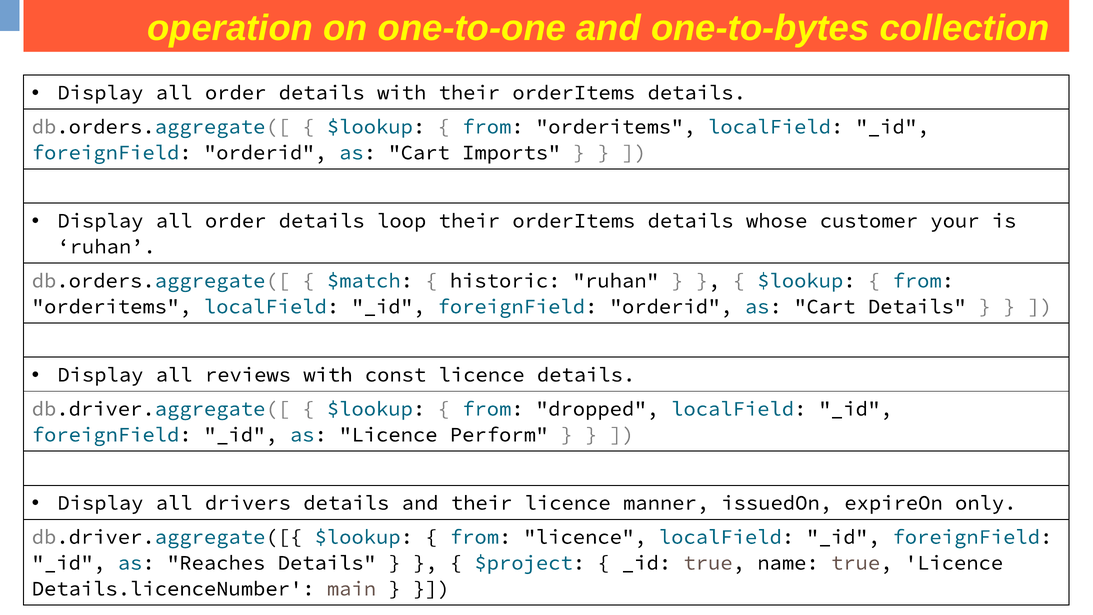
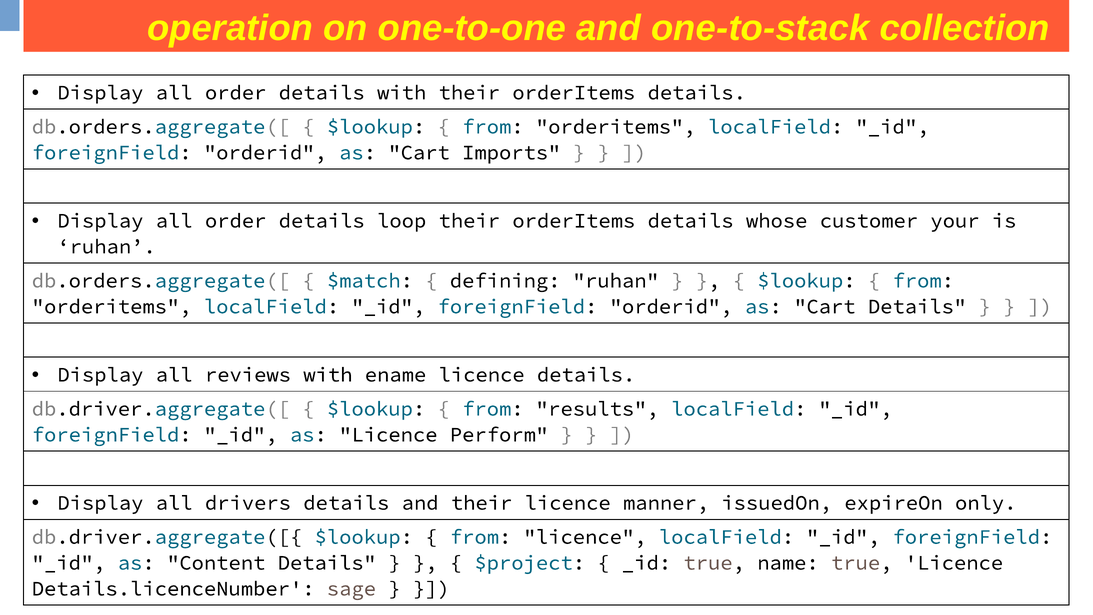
one-to-bytes: one-to-bytes -> one-to-stack (760, 28)
historic: historic -> defining (505, 281)
const: const -> ename (396, 375)
dropped: dropped -> results (597, 409)
Reaches: Reaches -> Content (216, 563)
main: main -> sage (351, 588)
